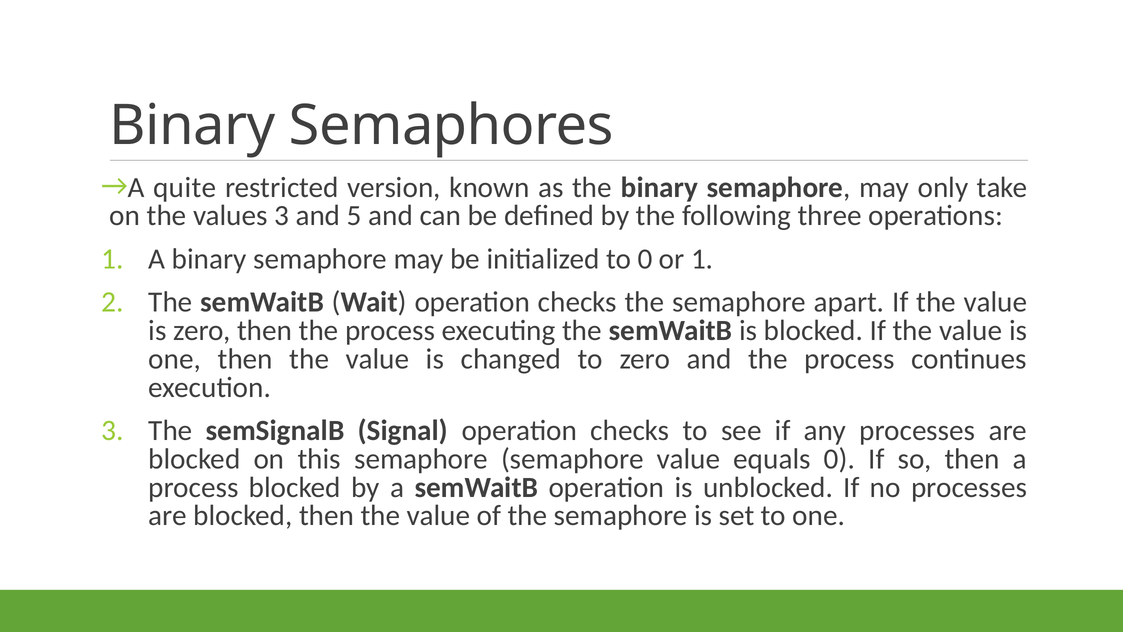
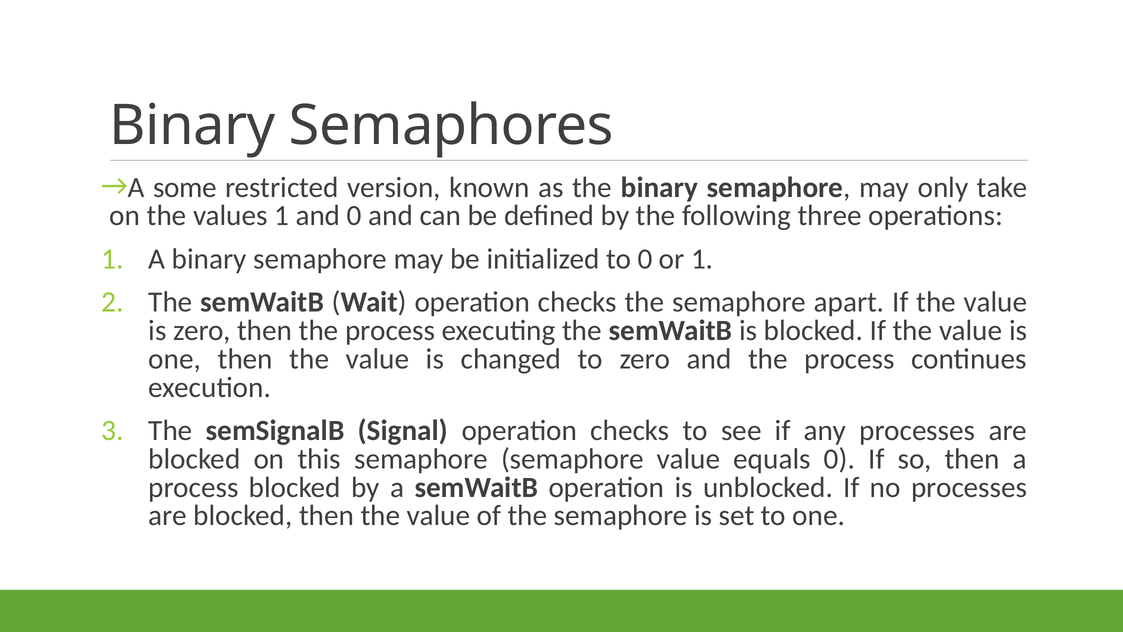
quite: quite -> some (185, 187)
values 3: 3 -> 1 (282, 216)
and 5: 5 -> 0 (354, 216)
